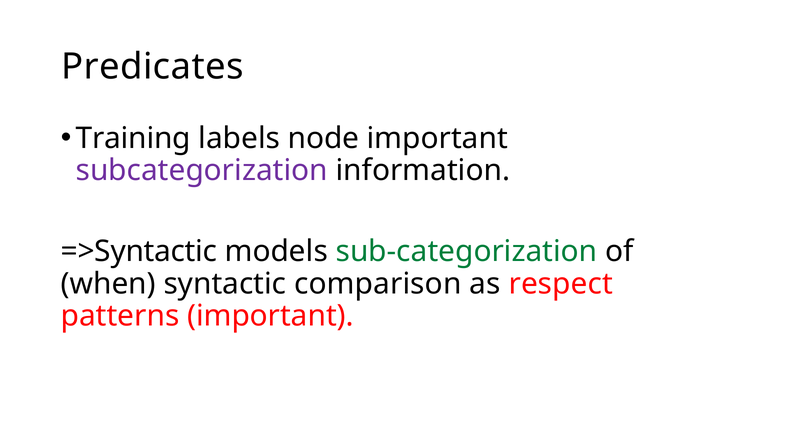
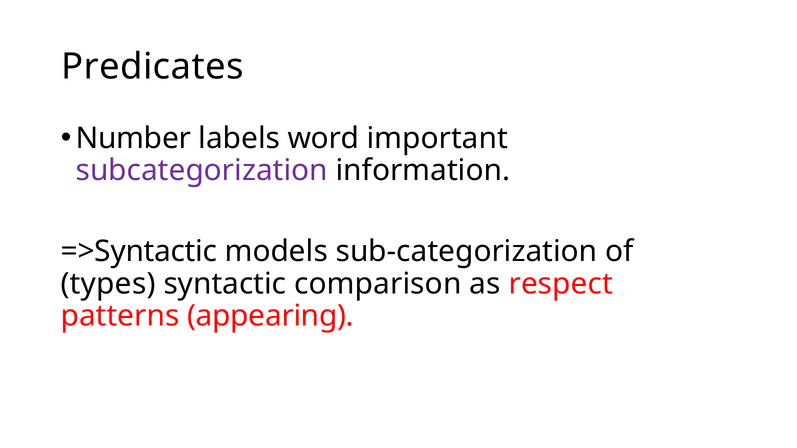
Training: Training -> Number (133, 138)
node: node -> word (324, 138)
sub-categorization colour: green -> black (467, 252)
when: when -> types (108, 284)
patterns important: important -> appearing (271, 316)
